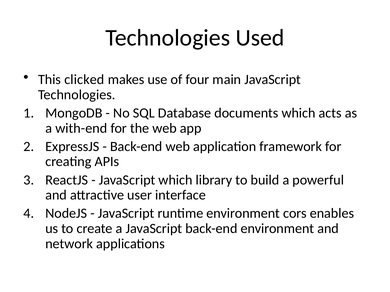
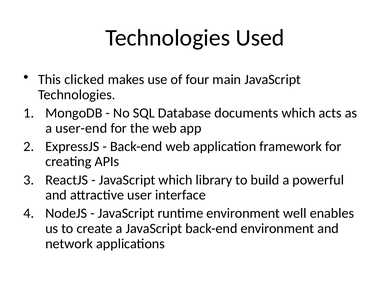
with-end: with-end -> user-end (81, 128)
cors: cors -> well (295, 214)
